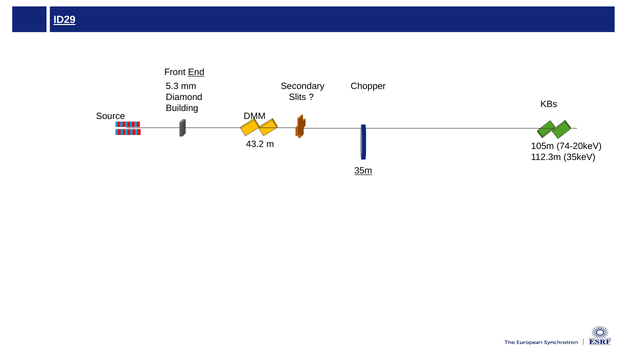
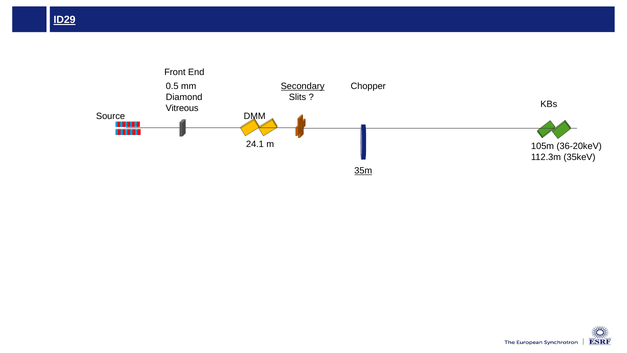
End underline: present -> none (196, 72)
5.3: 5.3 -> 0.5 (172, 86)
Secondary underline: none -> present (303, 86)
Building: Building -> Vitreous (182, 108)
43.2: 43.2 -> 24.1 (255, 144)
74-20keV: 74-20keV -> 36-20keV (579, 146)
